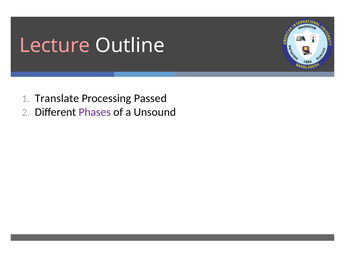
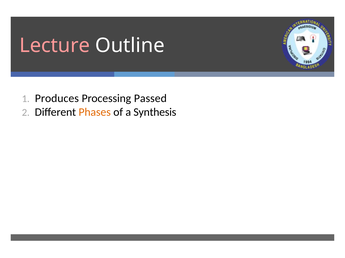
Translate: Translate -> Produces (57, 99)
Phases colour: purple -> orange (95, 112)
Unsound: Unsound -> Synthesis (155, 112)
